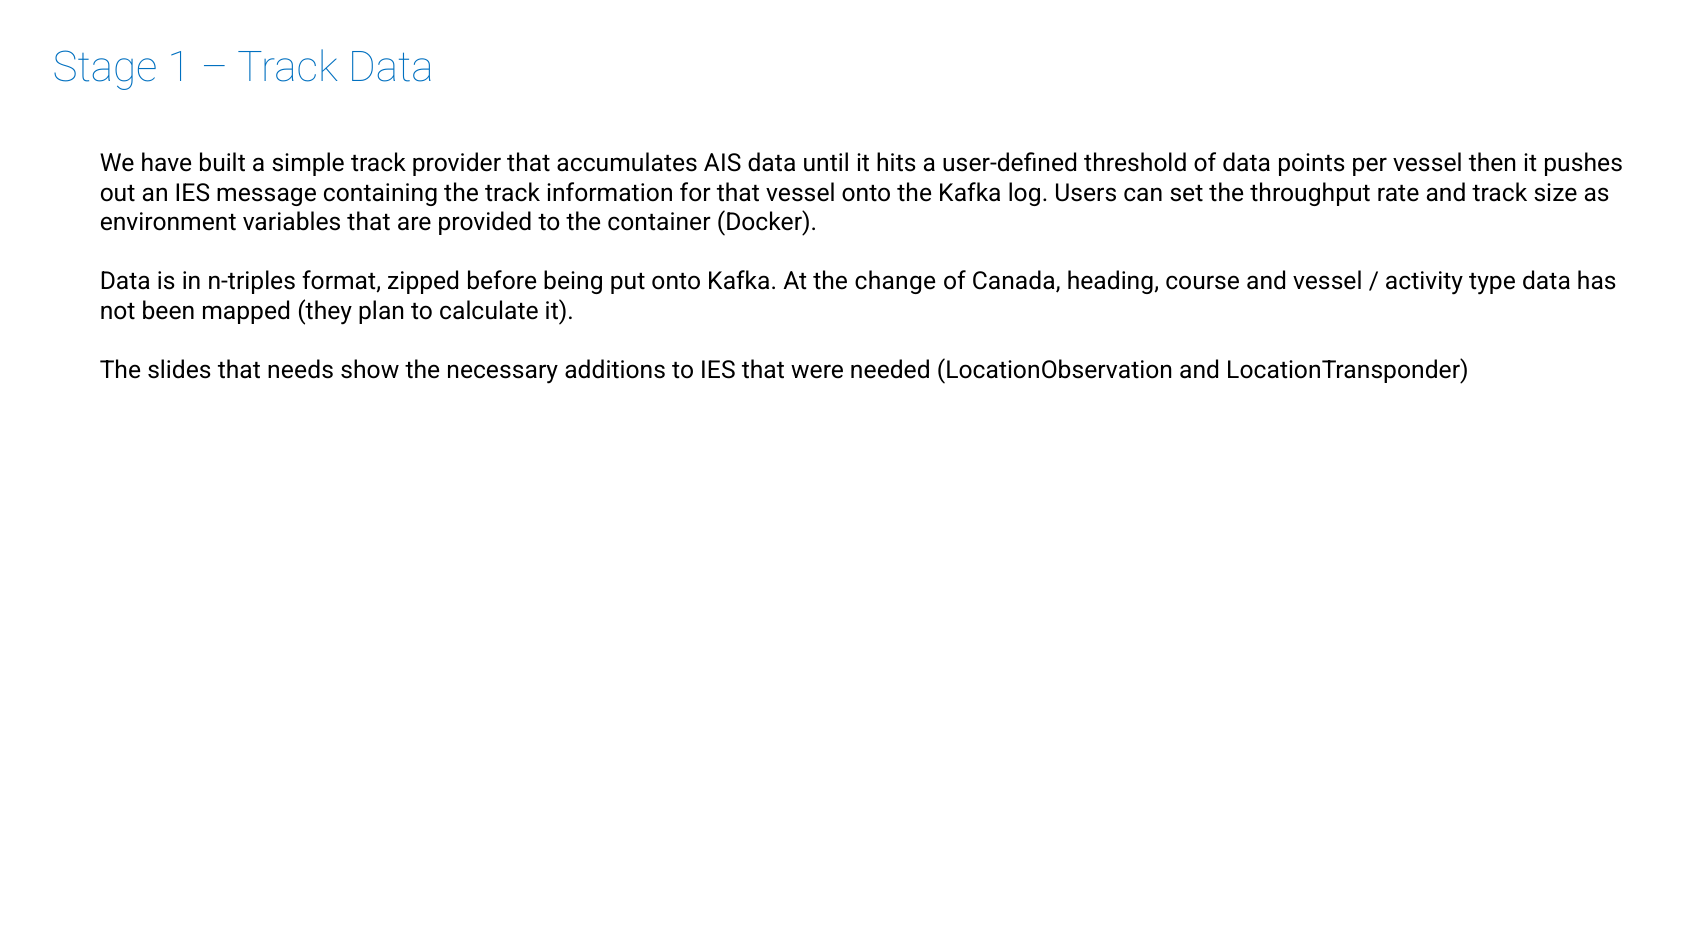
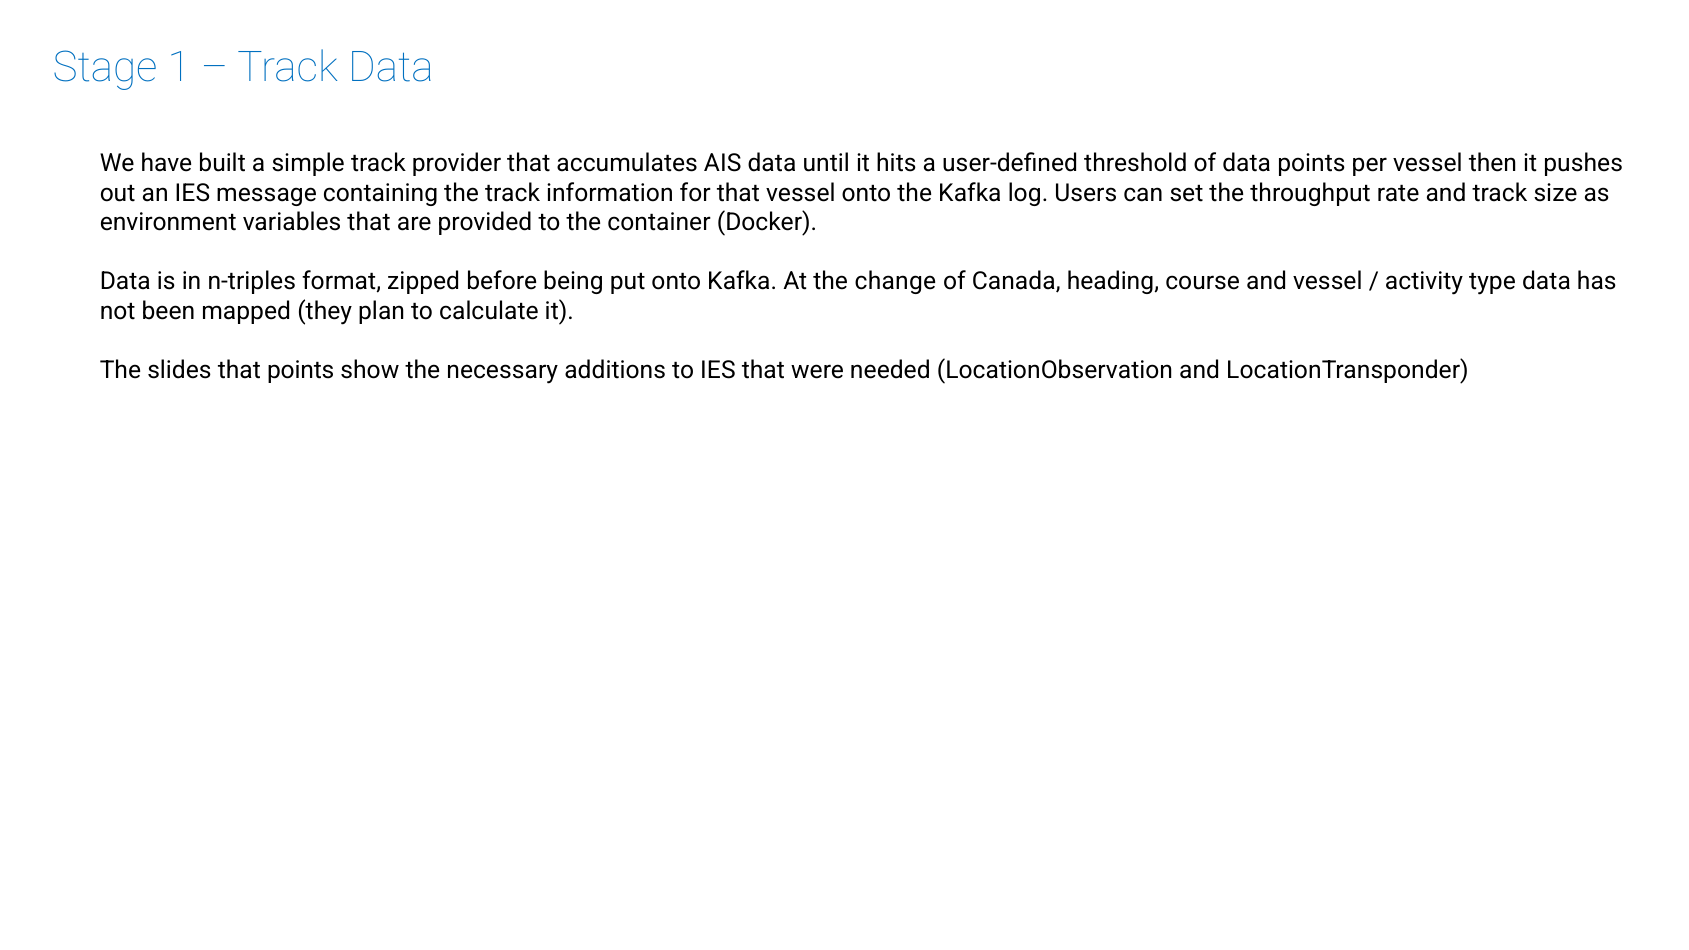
that needs: needs -> points (301, 371)
